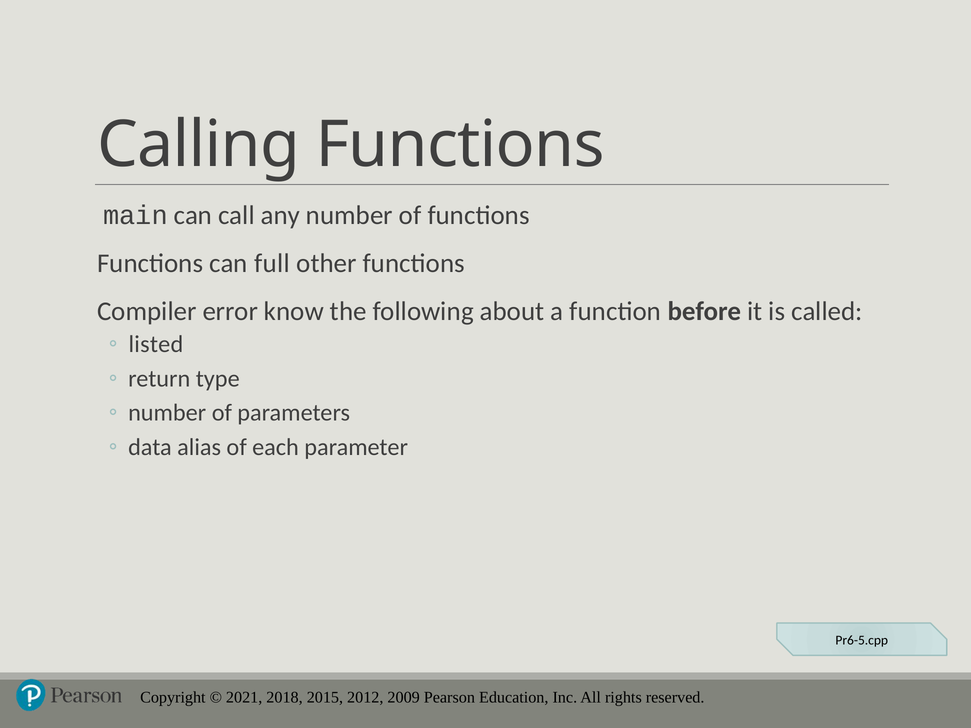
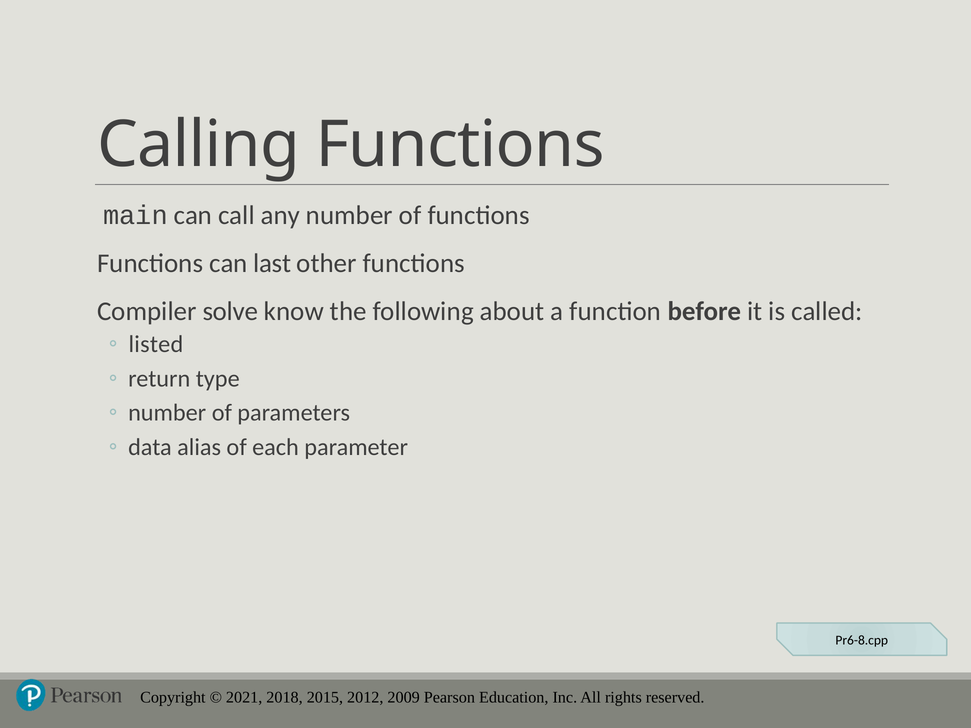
full: full -> last (272, 263)
error: error -> solve (230, 311)
Pr6-5.cpp: Pr6-5.cpp -> Pr6-8.cpp (862, 640)
